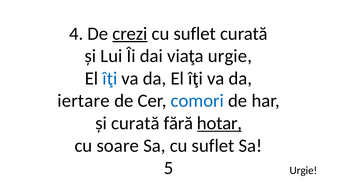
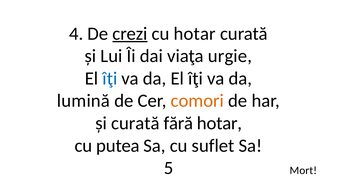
suflet: suflet -> hotar (195, 34)
iertare: iertare -> lumină (83, 101)
comori colour: blue -> orange (197, 101)
hotar underline: present -> none (220, 124)
soare: soare -> putea (118, 146)
5 Urgie: Urgie -> Mort (303, 171)
